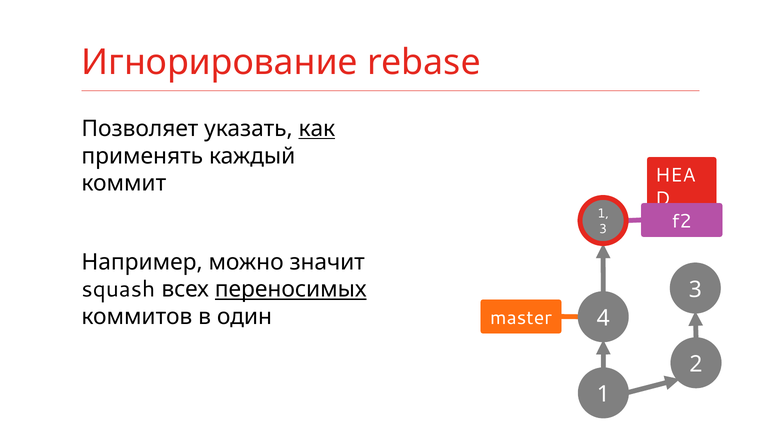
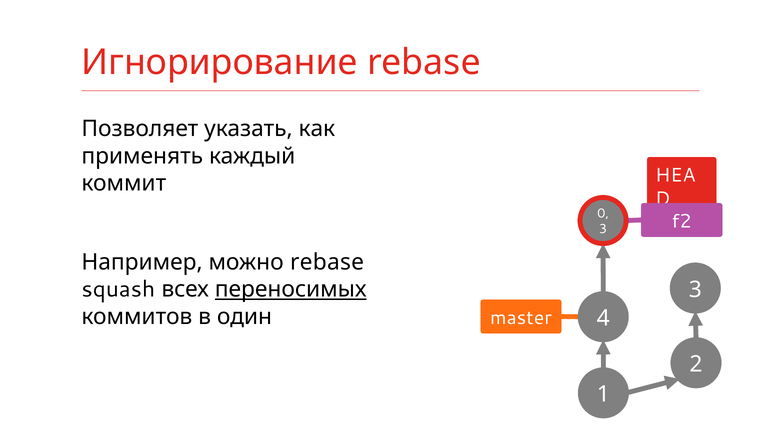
как underline: present -> none (317, 129)
1: 1 -> 0 (603, 214)
можно значит: значит -> rebase (327, 262)
